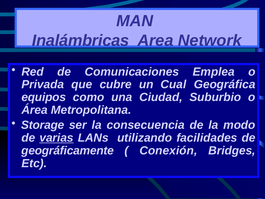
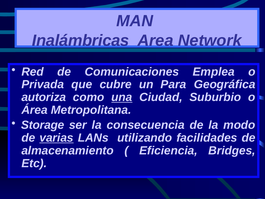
Cual: Cual -> Para (173, 84)
equipos: equipos -> autoriza (44, 97)
una underline: none -> present (122, 97)
geográficamente: geográficamente -> almacenamiento (68, 150)
Conexión: Conexión -> Eficiencia (168, 150)
